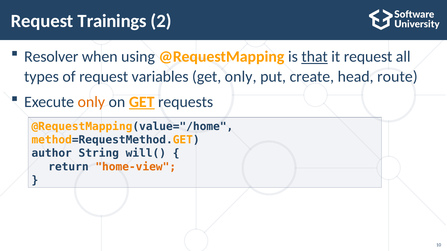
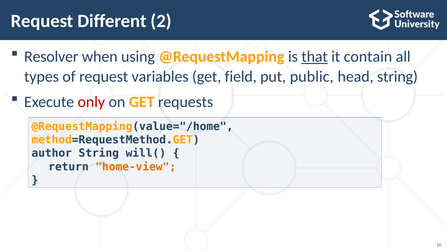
Trainings: Trainings -> Different (112, 21)
it request: request -> contain (368, 57)
get only: only -> field (241, 77)
create: create -> public (312, 77)
head route: route -> string (397, 77)
only colour: orange -> red (91, 102)
GET underline: present -> none (142, 102)
